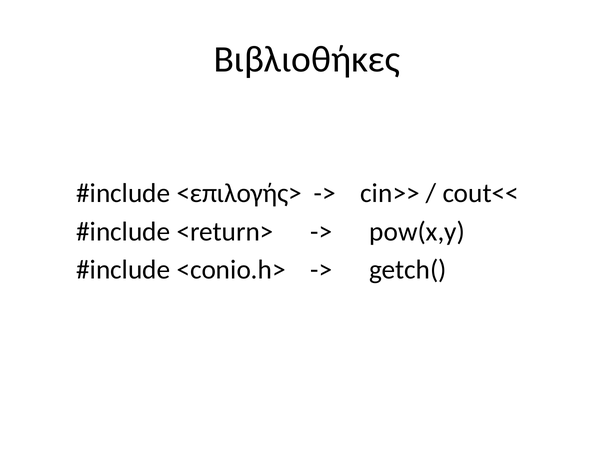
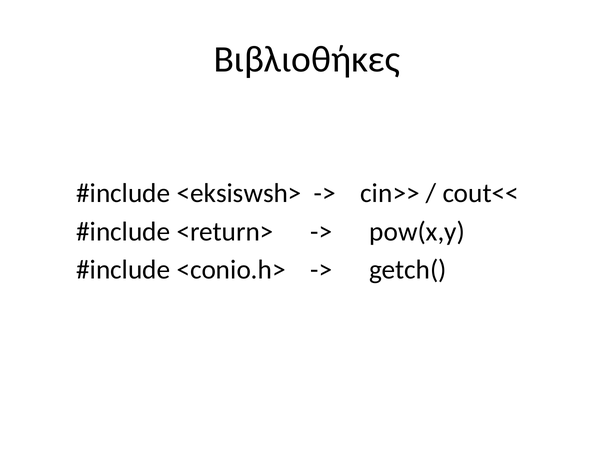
<επιλογής>: <επιλογής> -> <eksiswsh> (239, 194)
